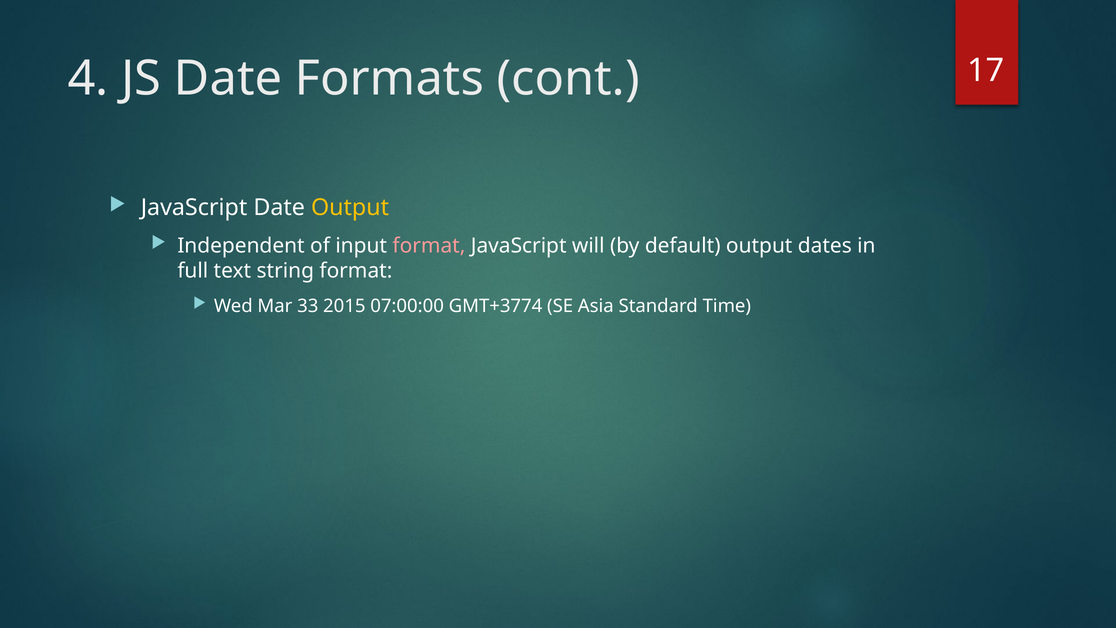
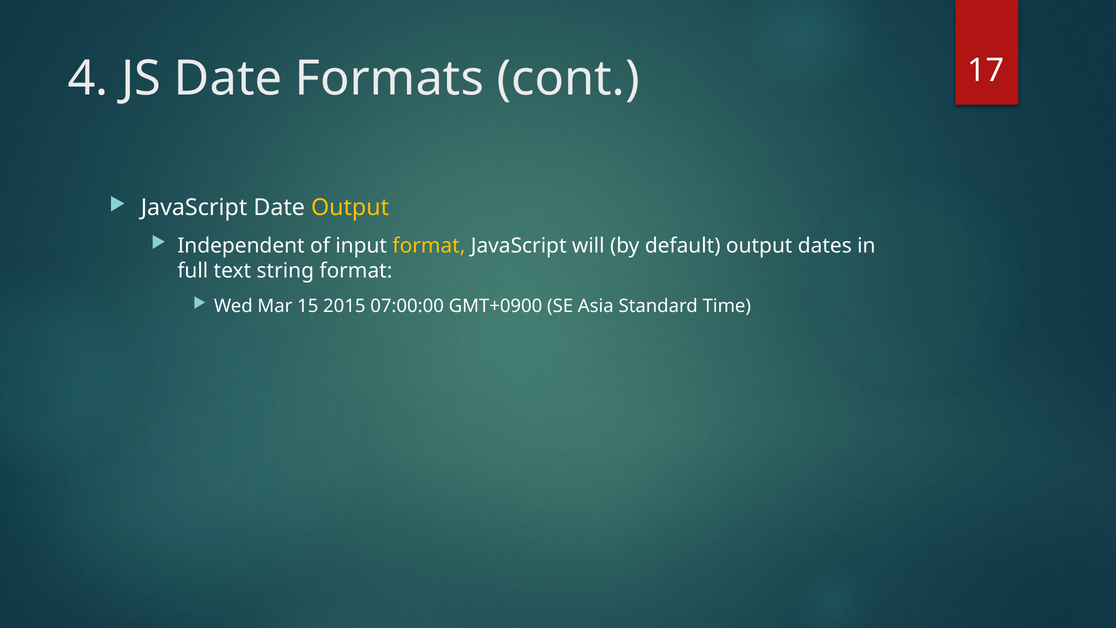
format colour: pink -> yellow (429, 246)
33: 33 -> 15 (308, 306)
GMT+3774: GMT+3774 -> GMT+0900 (495, 306)
